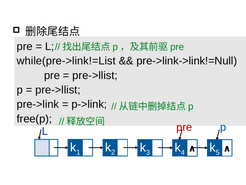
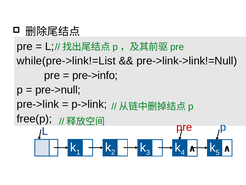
pre->llist: pre->llist -> pre->info (95, 75)
pre->llist: pre->llist -> pre->null (58, 90)
